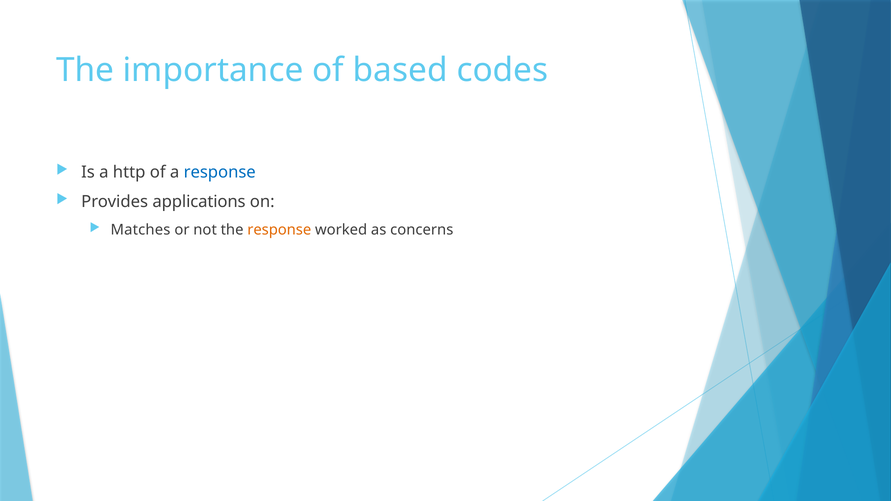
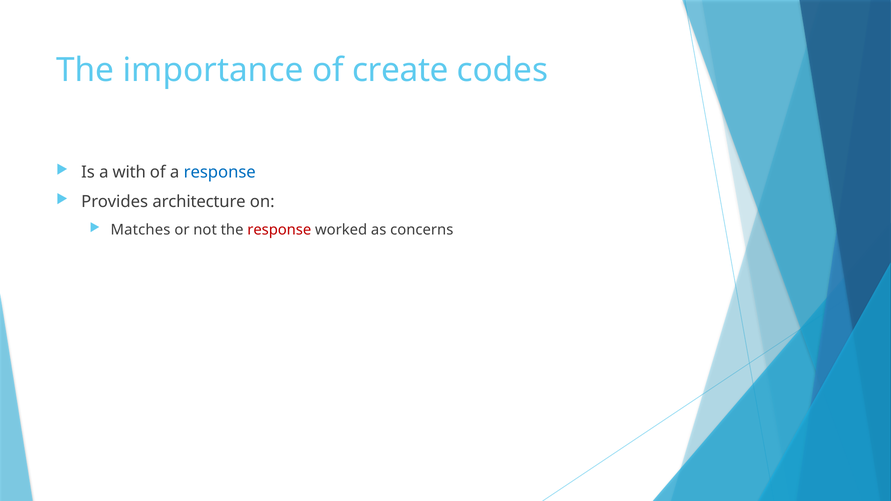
based: based -> create (400, 70)
http: http -> with (129, 172)
applications: applications -> architecture (199, 202)
response colour: orange -> red (279, 230)
